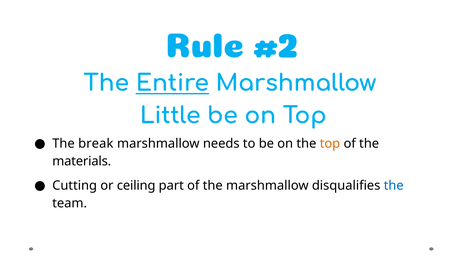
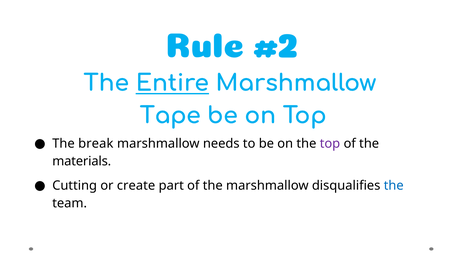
Little: Little -> Tape (170, 116)
top colour: orange -> purple (330, 144)
ceiling: ceiling -> create (136, 186)
